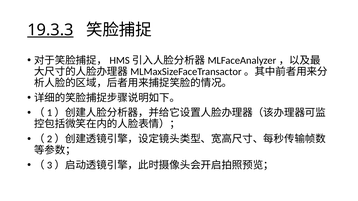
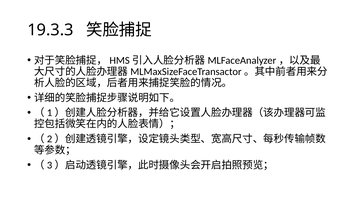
19.3.3 underline: present -> none (50, 30)
